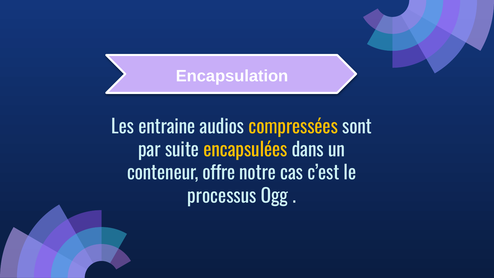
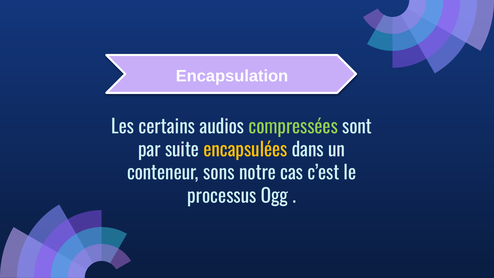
entraine: entraine -> certains (167, 127)
compressées colour: yellow -> light green (293, 127)
offre: offre -> sons (219, 173)
